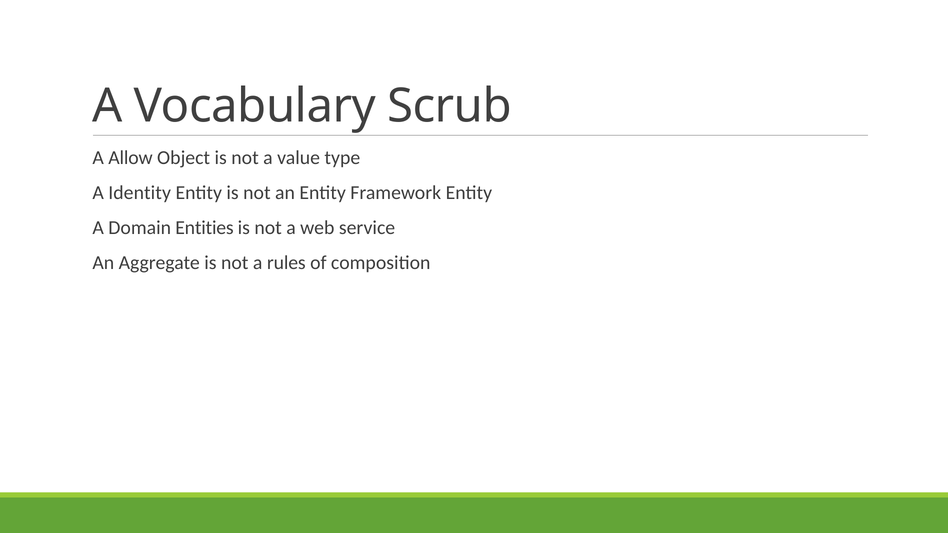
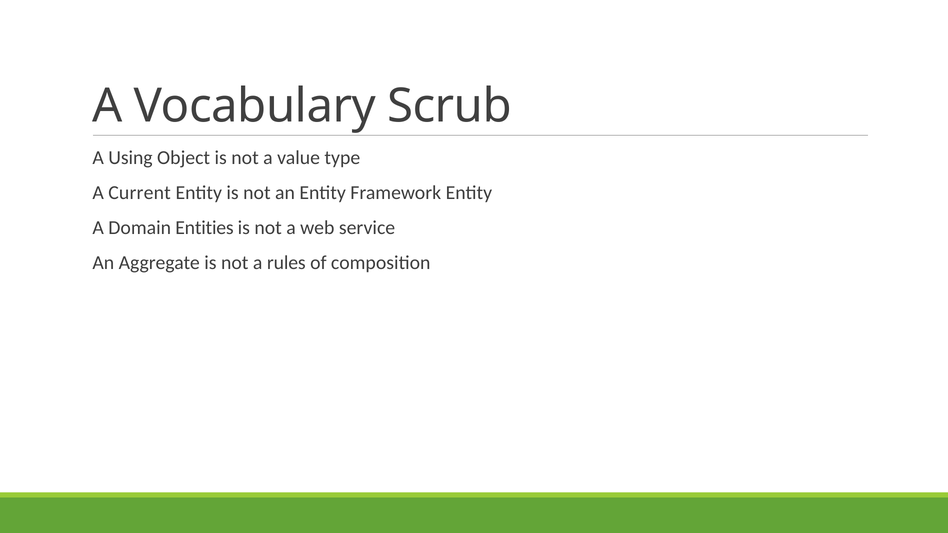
Allow: Allow -> Using (130, 158)
Identity: Identity -> Current (140, 193)
